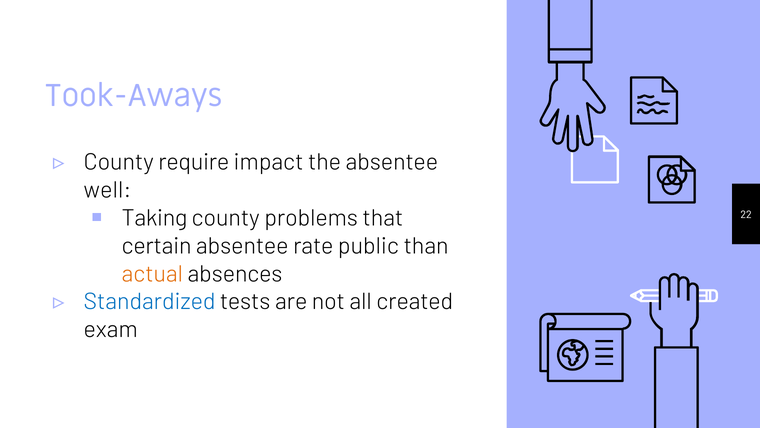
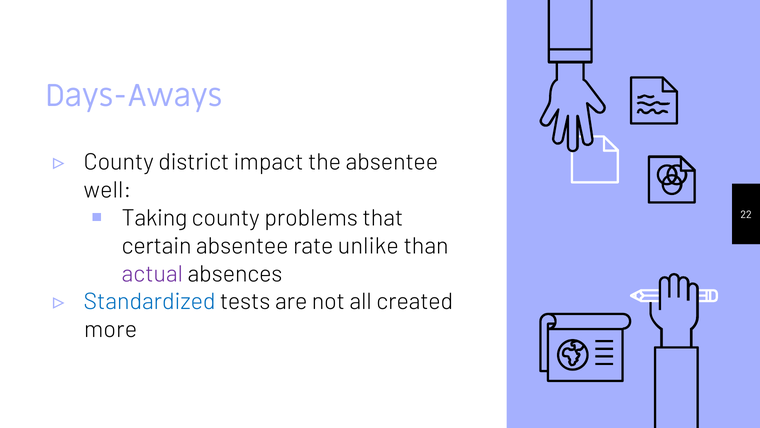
Took-Aways: Took-Aways -> Days-Aways (134, 96)
require: require -> district (194, 162)
public: public -> unlike (368, 246)
actual colour: orange -> purple (152, 274)
exam: exam -> more (111, 329)
